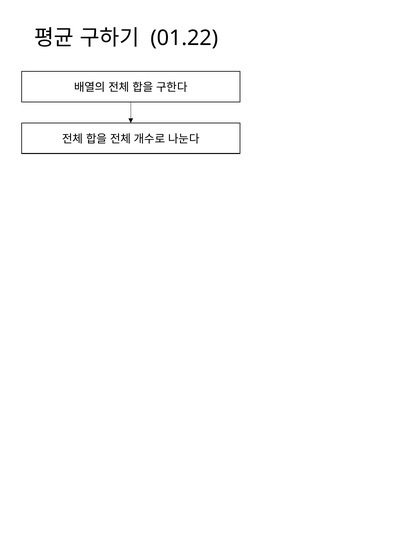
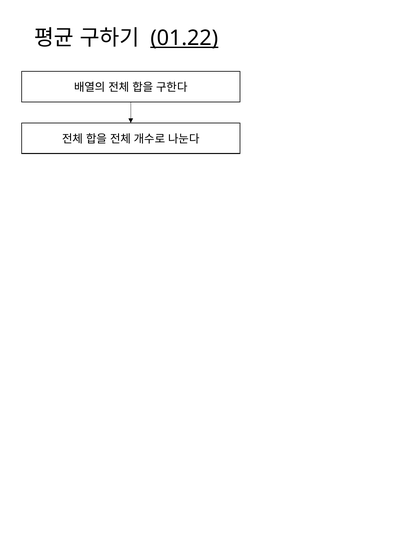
01.22 underline: none -> present (184, 38)
